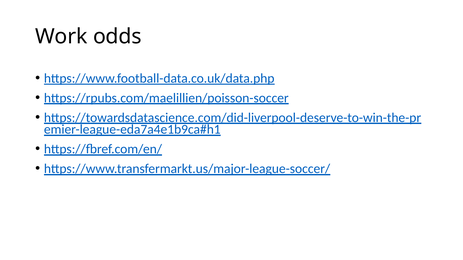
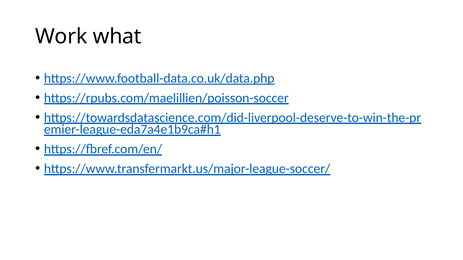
odds: odds -> what (117, 37)
